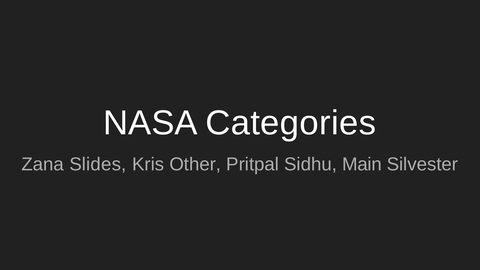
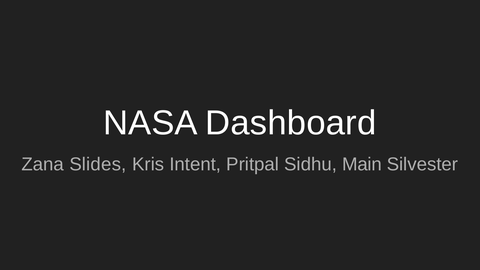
Categories: Categories -> Dashboard (291, 123)
Other: Other -> Intent (195, 164)
